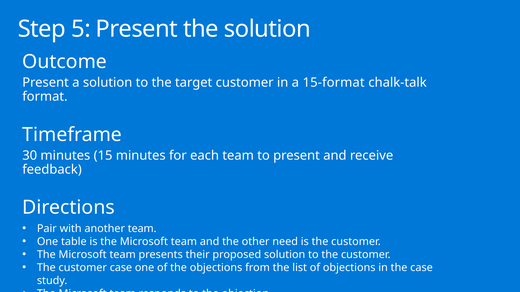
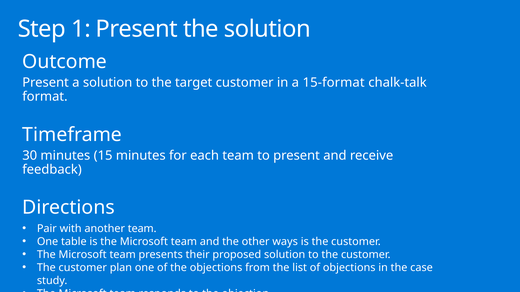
5: 5 -> 1 (81, 29)
need: need -> ways (285, 242)
customer case: case -> plan (121, 268)
